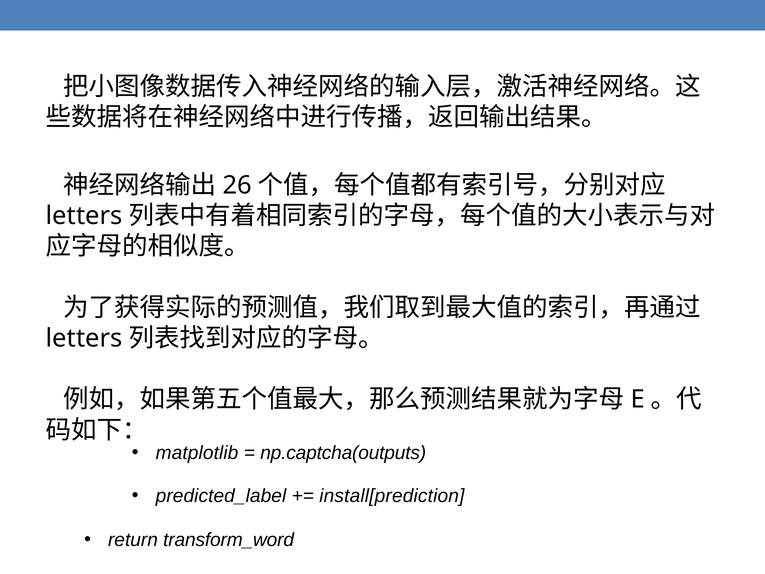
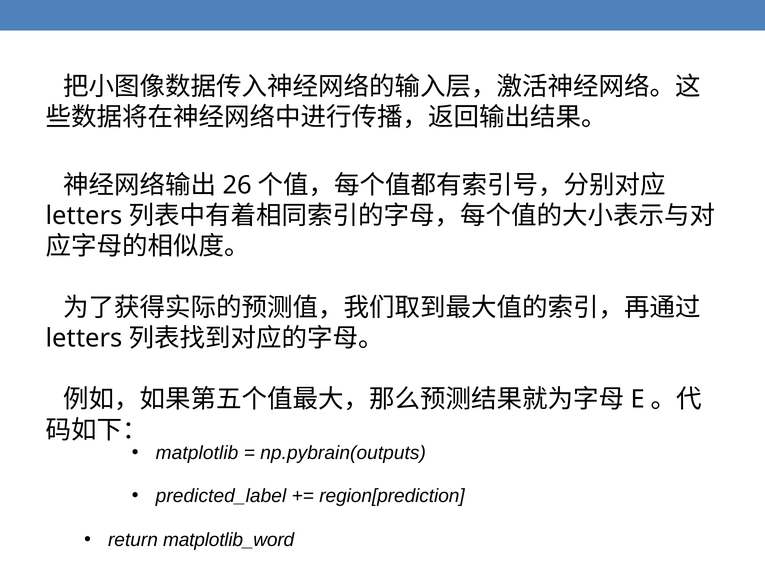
np.captcha(outputs: np.captcha(outputs -> np.pybrain(outputs (343, 453)
install[prediction: install[prediction -> region[prediction (392, 496)
transform_word: transform_word -> matplotlib_word (229, 540)
